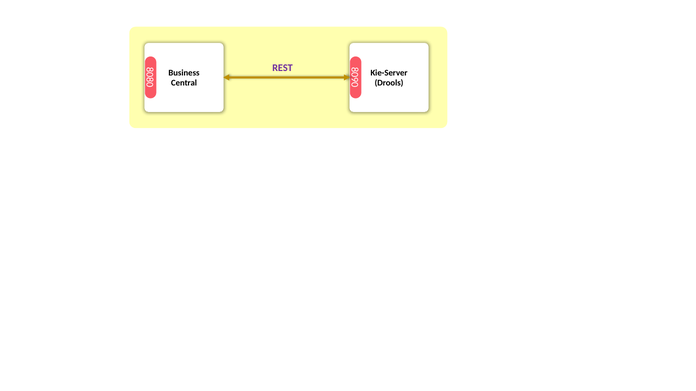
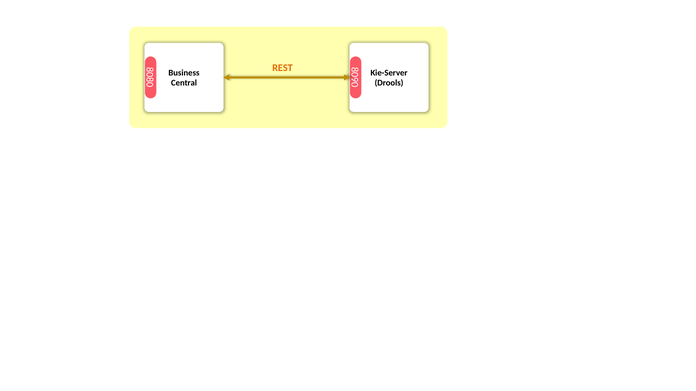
REST colour: purple -> orange (282, 68)
